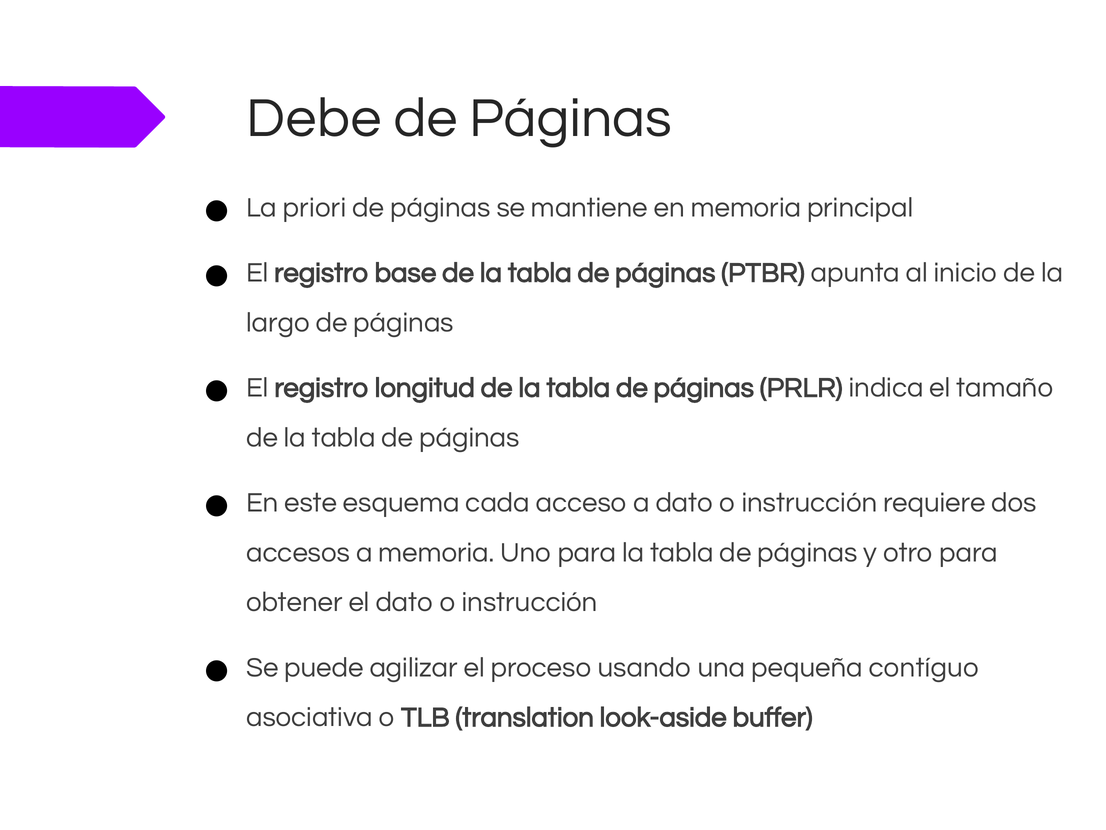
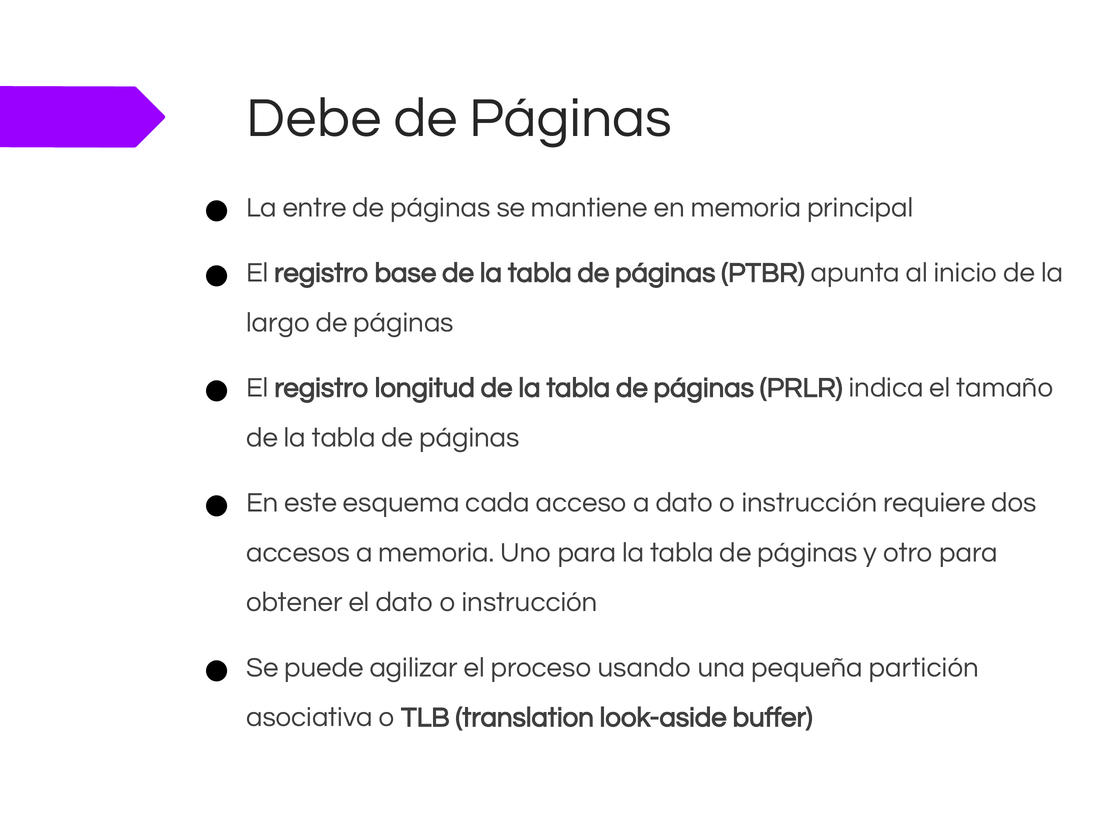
priori: priori -> entre (315, 207)
contíguo: contíguo -> partición (924, 667)
